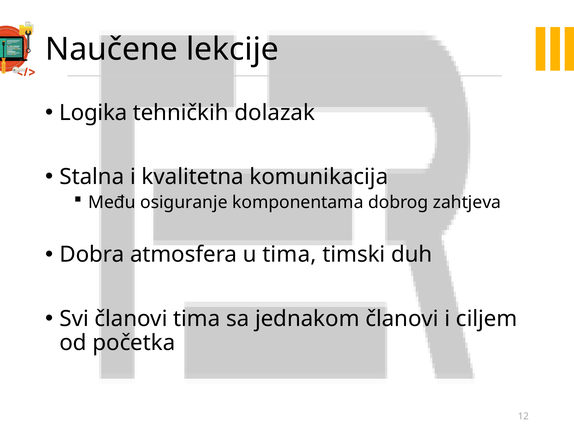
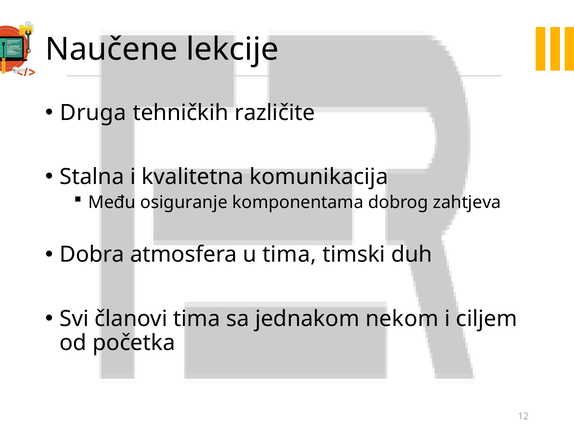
Logika: Logika -> Druga (93, 113)
dolazak: dolazak -> različite (275, 113)
jednakom članovi: članovi -> nekom (402, 319)
